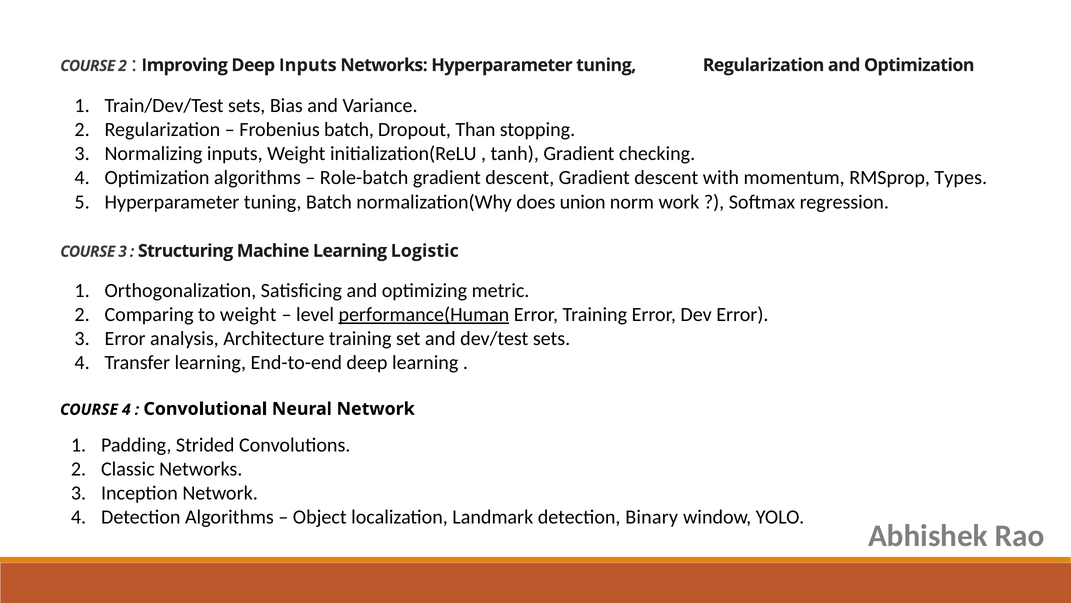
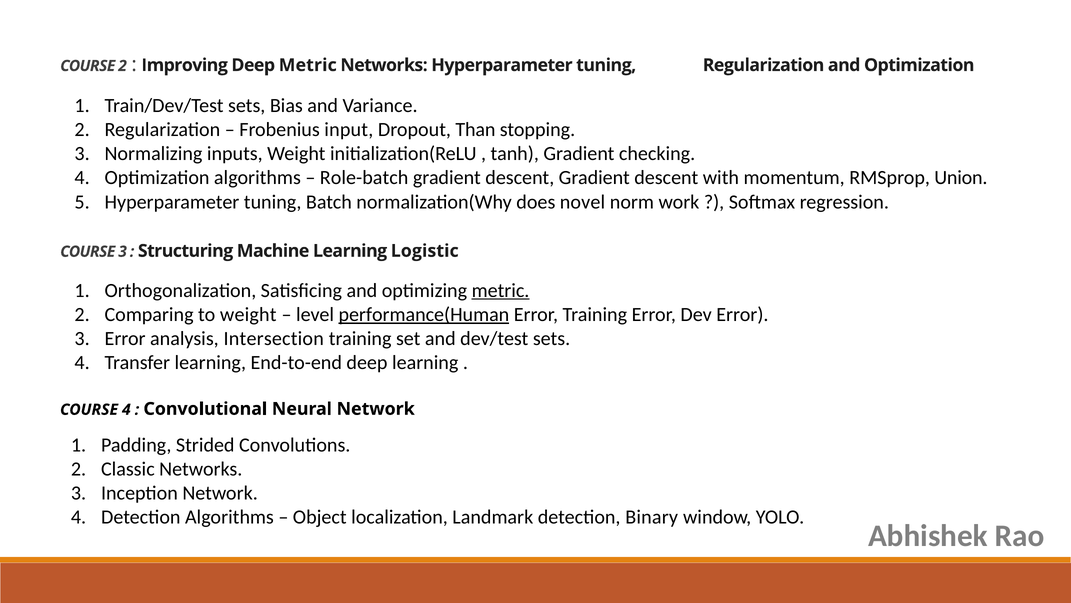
Deep Inputs: Inputs -> Metric (308, 65)
Frobenius batch: batch -> input (349, 129)
Types: Types -> Union (961, 178)
union: union -> novel (582, 202)
metric underline: none -> present (501, 290)
Architecture: Architecture -> Intersection (274, 338)
